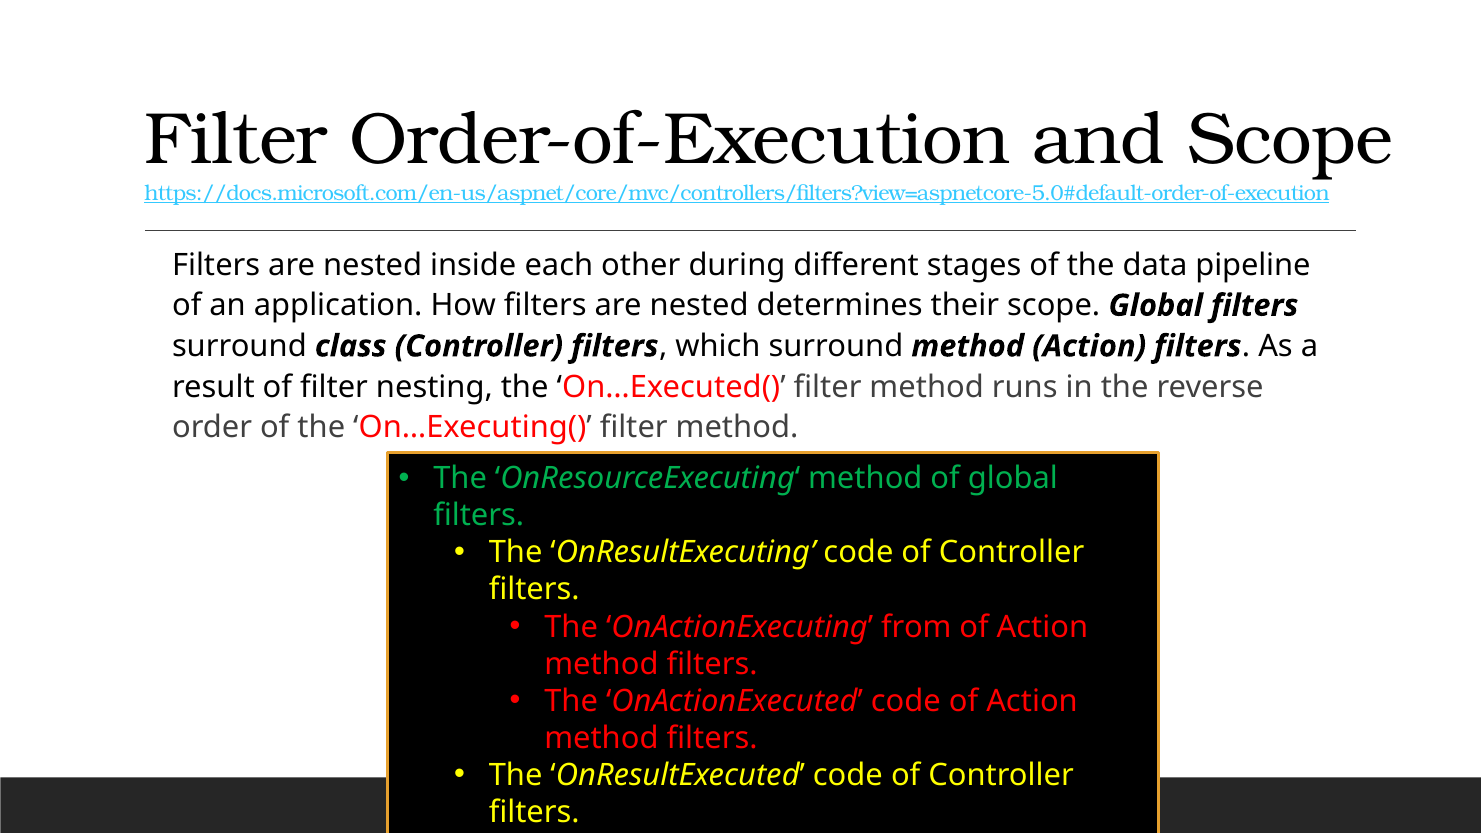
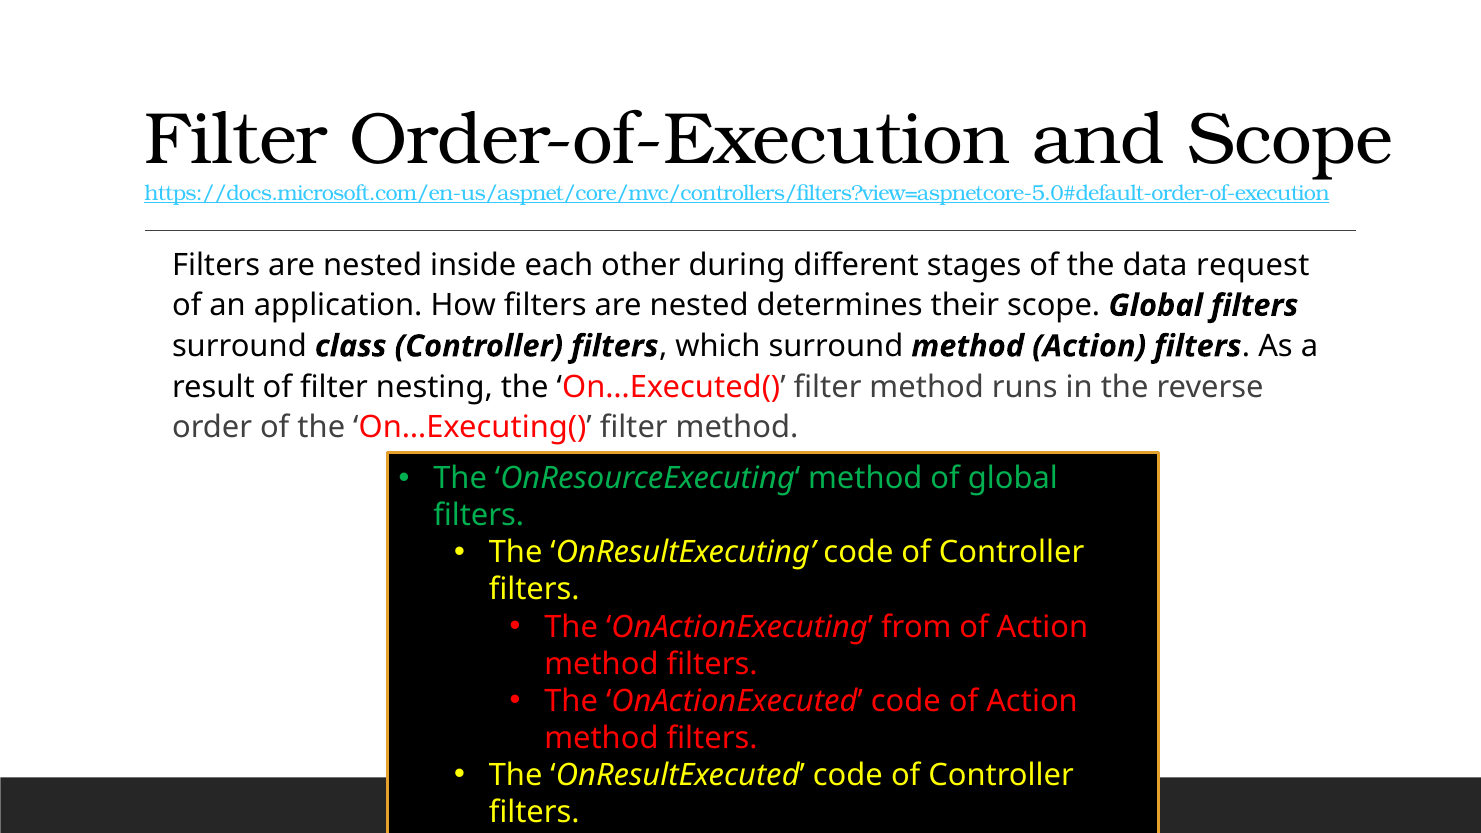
pipeline: pipeline -> request (1253, 265)
